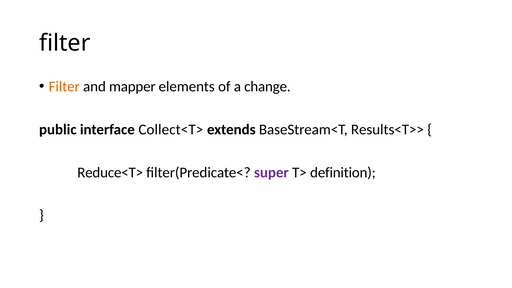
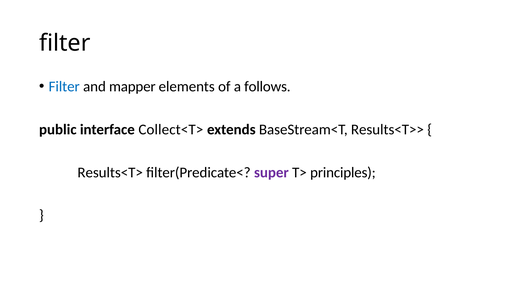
Filter colour: orange -> blue (64, 87)
change: change -> follows (267, 87)
Reduce<T>: Reduce<T> -> Results<T> (110, 172)
definition: definition -> principles (343, 172)
